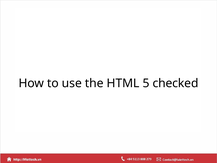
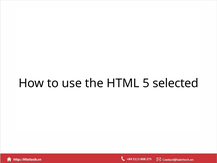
checked: checked -> selected (176, 83)
